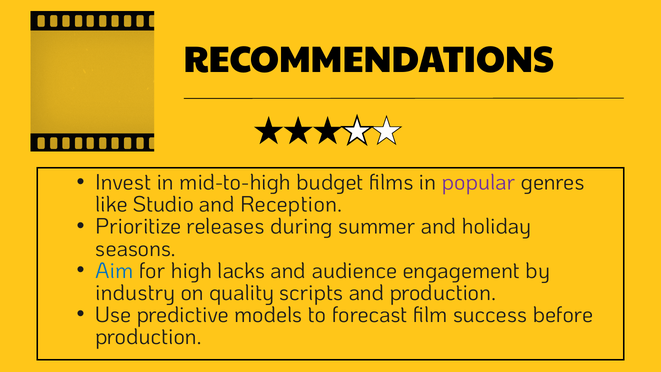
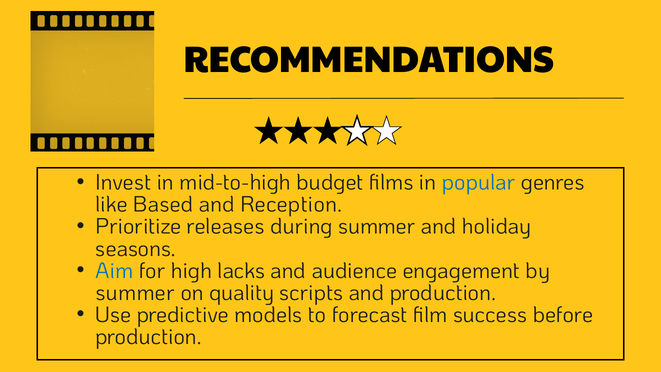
popular colour: purple -> blue (479, 183)
Studio: Studio -> Based (163, 205)
industry: industry -> summer (135, 293)
